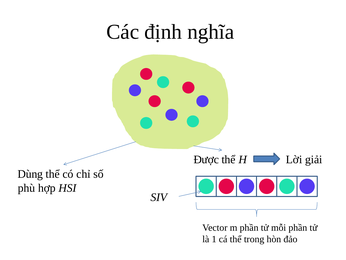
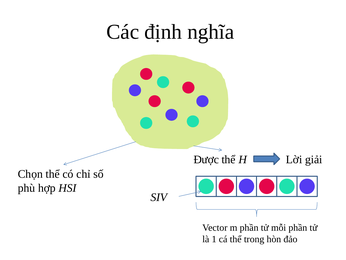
Dùng: Dùng -> Chọn (30, 174)
